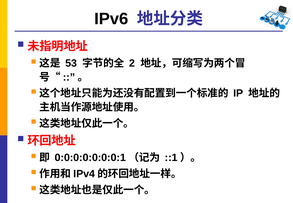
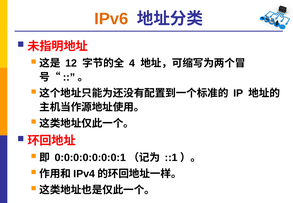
IPv6 colour: black -> orange (111, 19)
53: 53 -> 12 (71, 63)
2: 2 -> 4 (132, 63)
